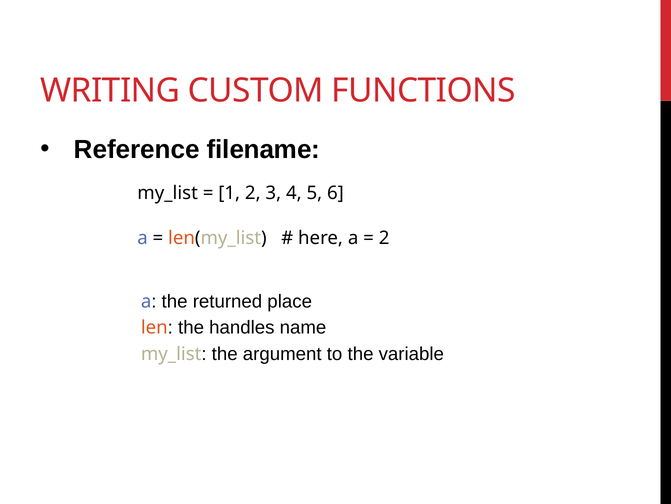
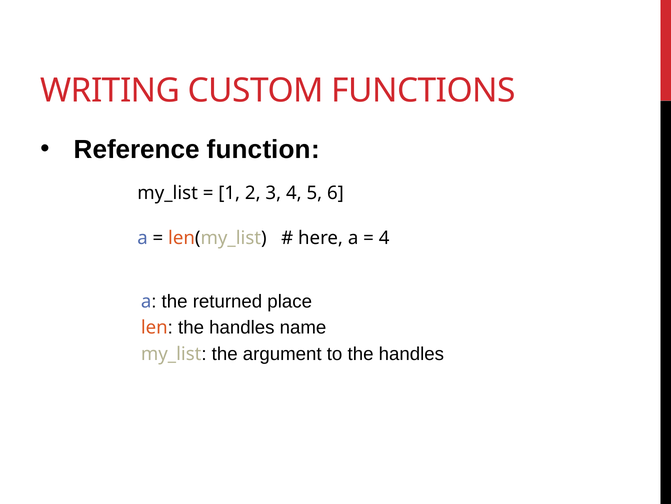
filename: filename -> function (263, 149)
2: 2 -> 4 (384, 238)
to the variable: variable -> handles (411, 353)
